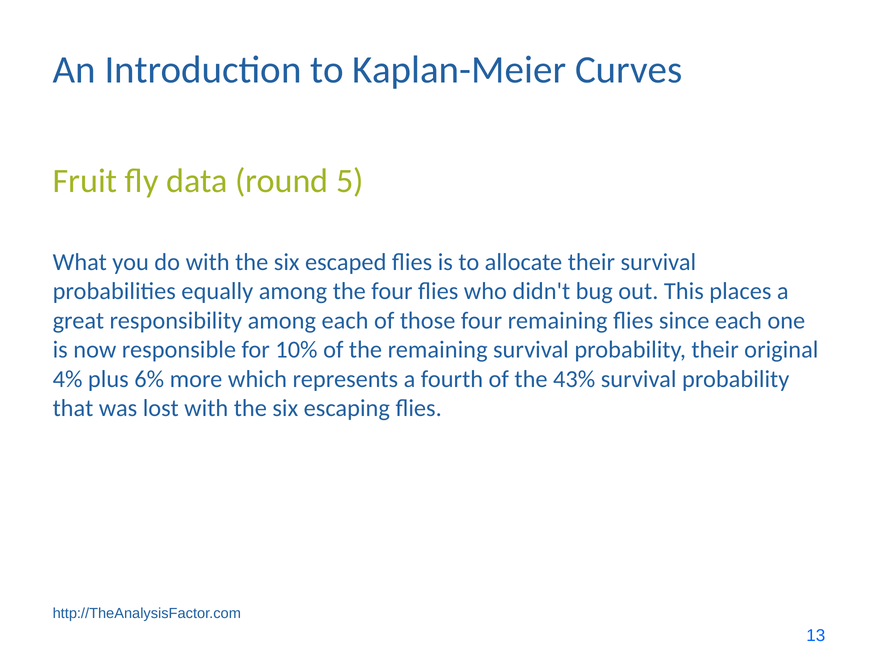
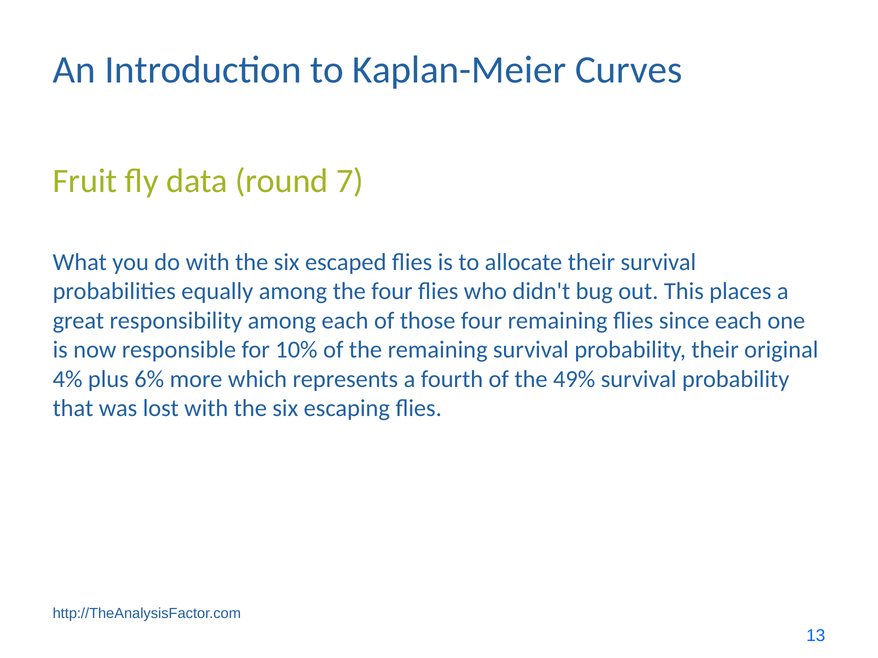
5: 5 -> 7 (350, 181)
43%: 43% -> 49% (574, 379)
